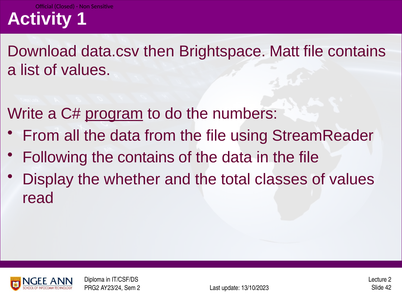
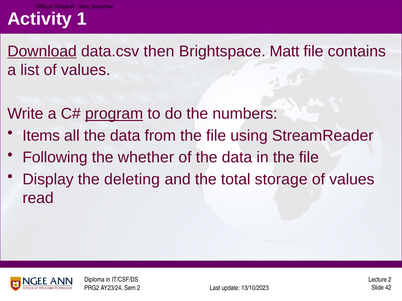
Download underline: none -> present (42, 51)
From: From -> Items (41, 136)
the contains: contains -> whether (146, 158)
whether: whether -> deleting (132, 180)
classes: classes -> storage (281, 180)
